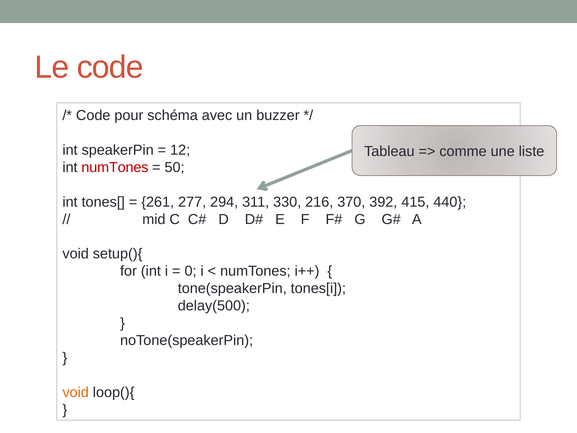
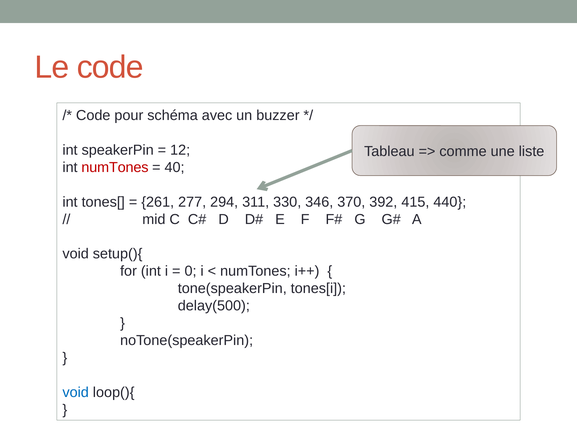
50: 50 -> 40 (175, 167)
216: 216 -> 346 (319, 202)
void colour: orange -> blue (76, 392)
